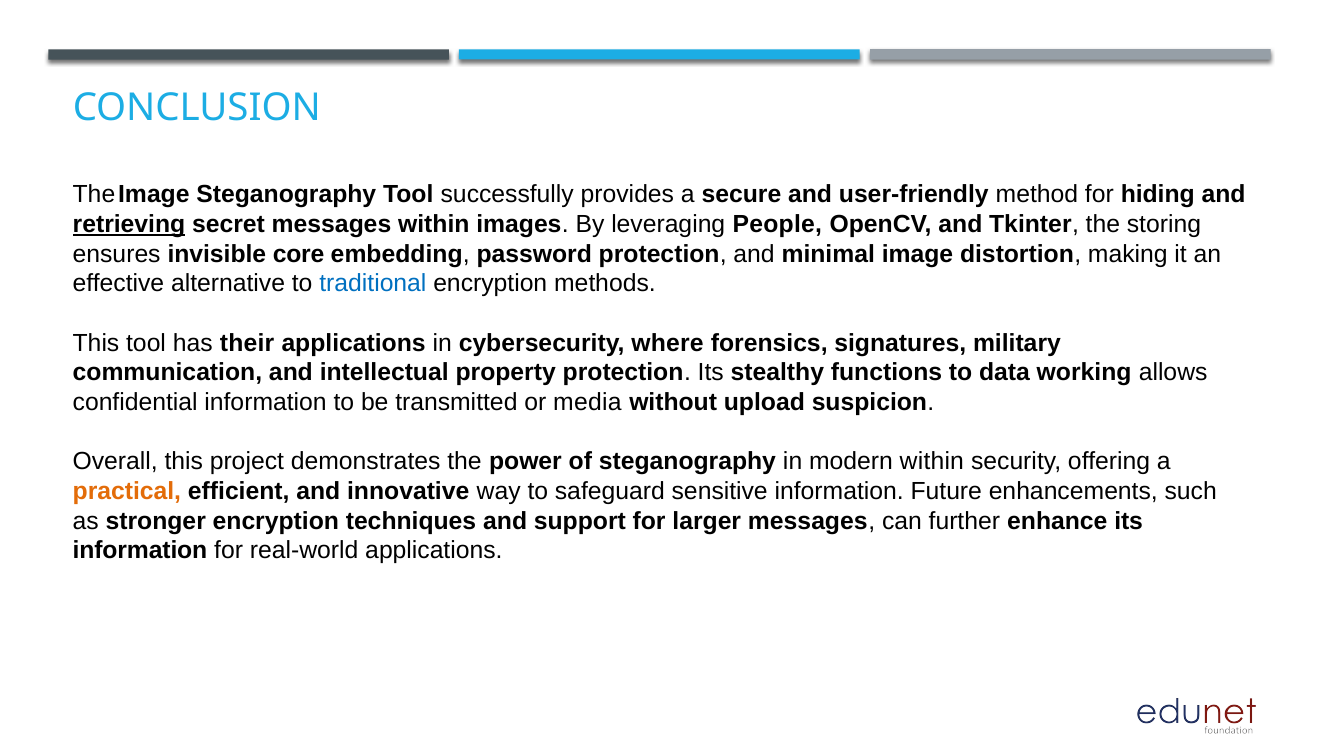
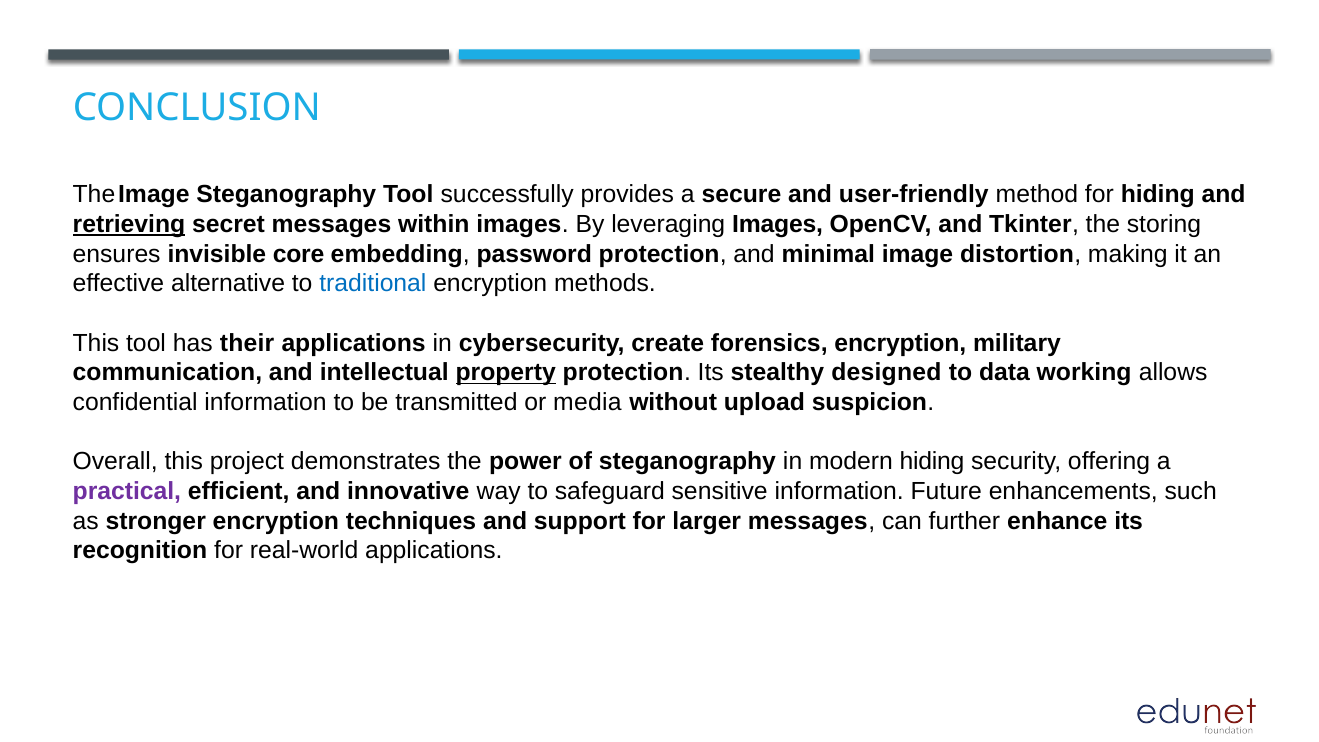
leveraging People: People -> Images (778, 224)
where: where -> create (668, 343)
forensics signatures: signatures -> encryption (900, 343)
property underline: none -> present (506, 373)
functions: functions -> designed (886, 373)
modern within: within -> hiding (932, 462)
practical colour: orange -> purple (127, 491)
information: information -> recognition (140, 551)
